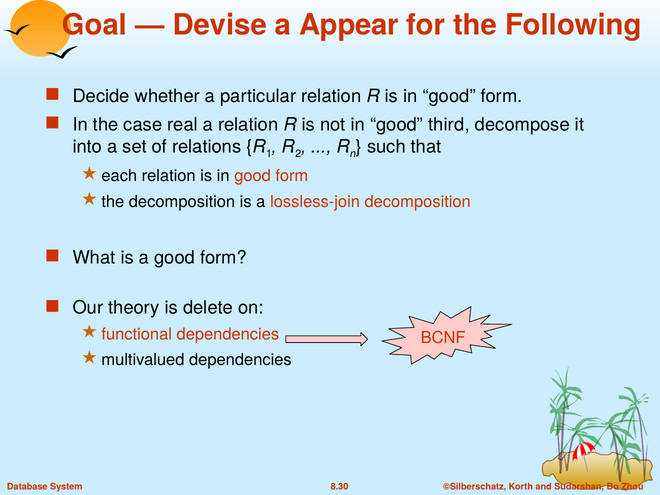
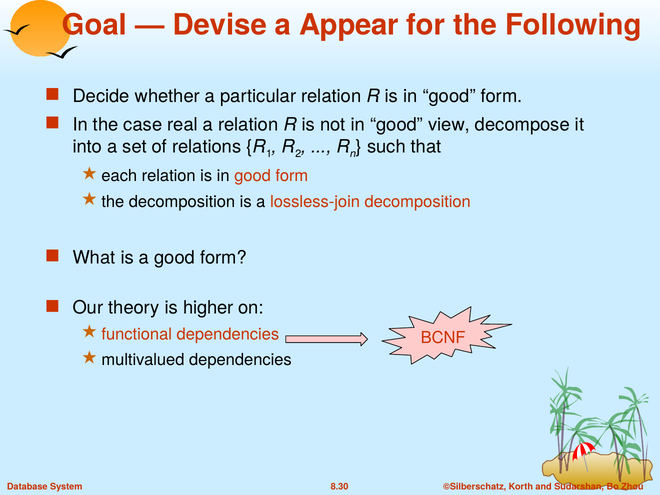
third: third -> view (449, 124)
delete: delete -> higher (208, 308)
